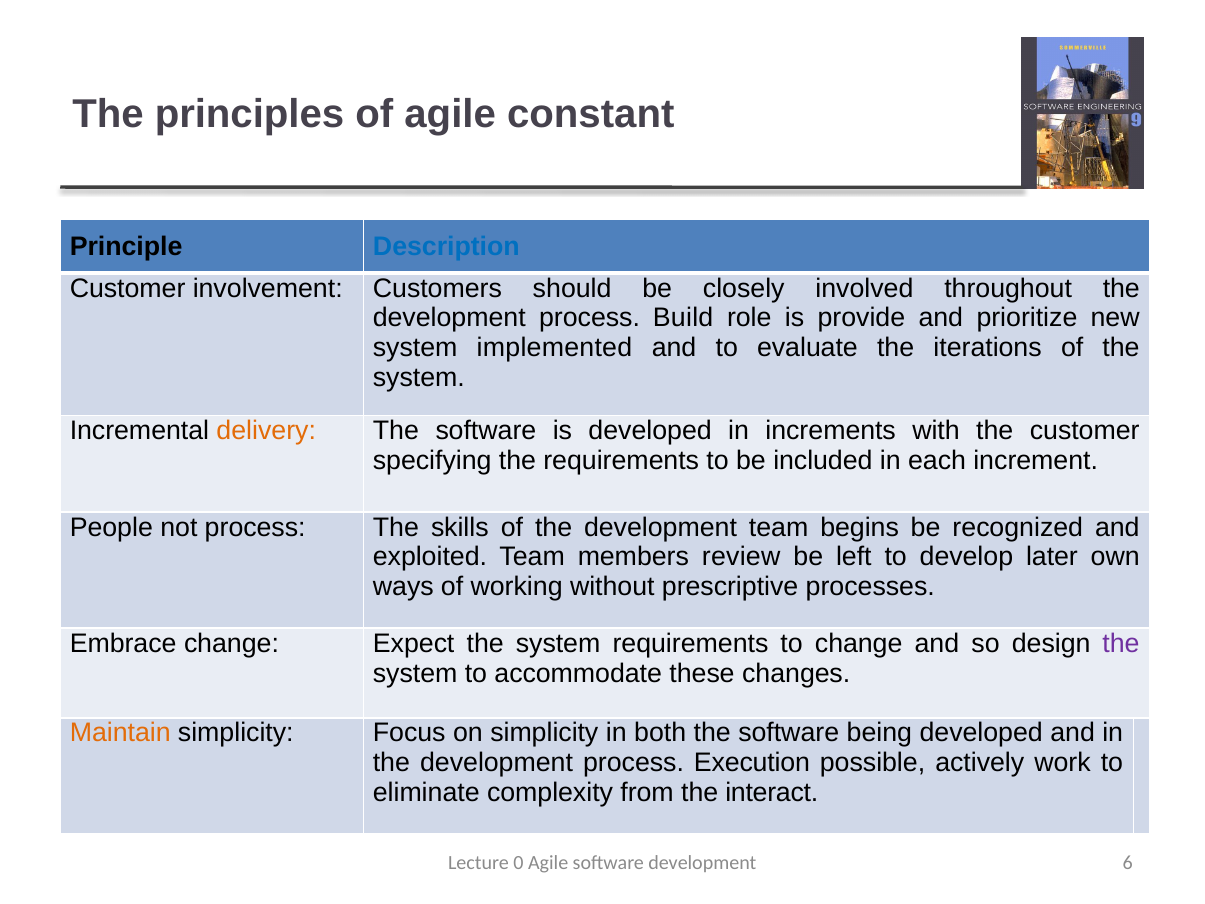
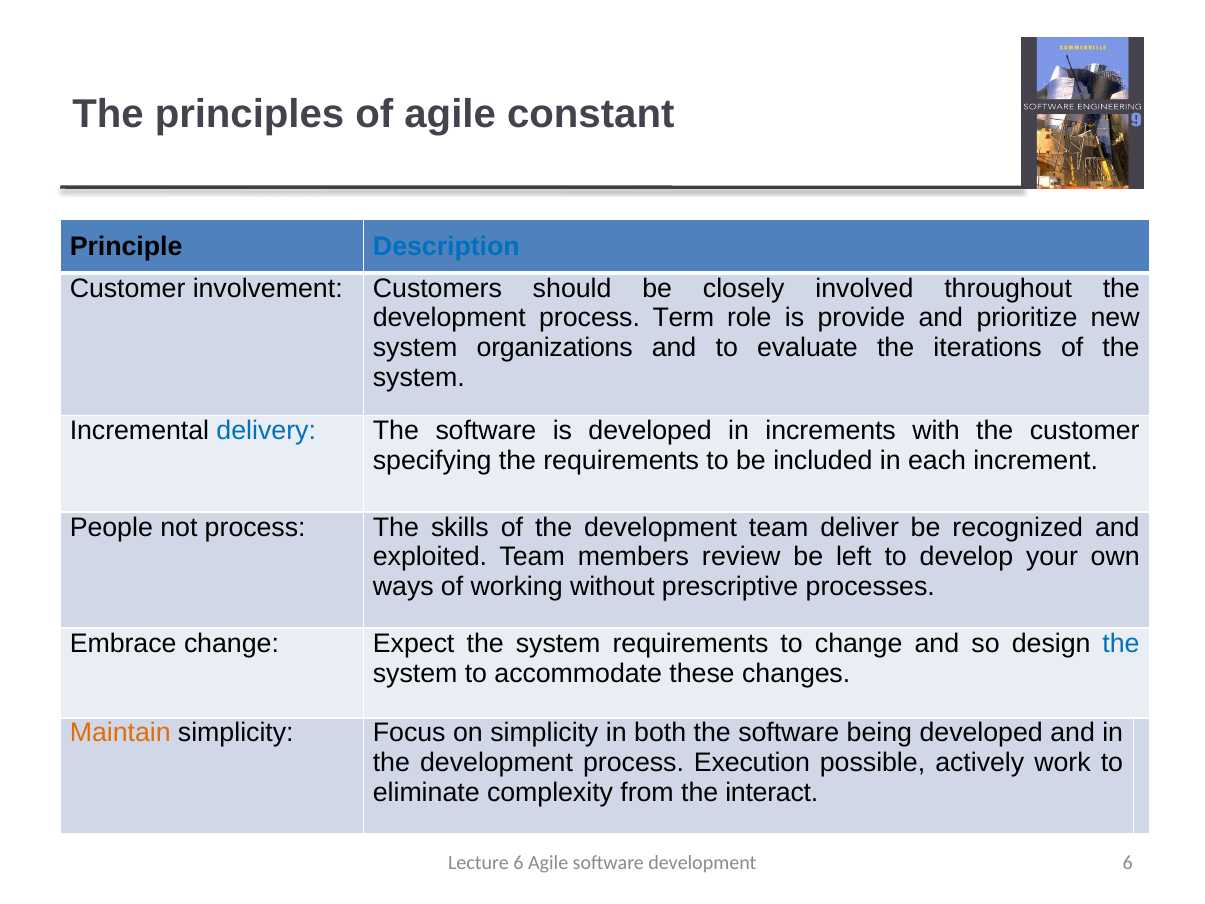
Build: Build -> Term (683, 318)
implemented: implemented -> organizations (555, 348)
delivery colour: orange -> blue (266, 431)
begins: begins -> deliver (860, 527)
later: later -> your (1052, 557)
the colour: purple -> blue (1121, 643)
Lecture 0: 0 -> 6 (518, 863)
